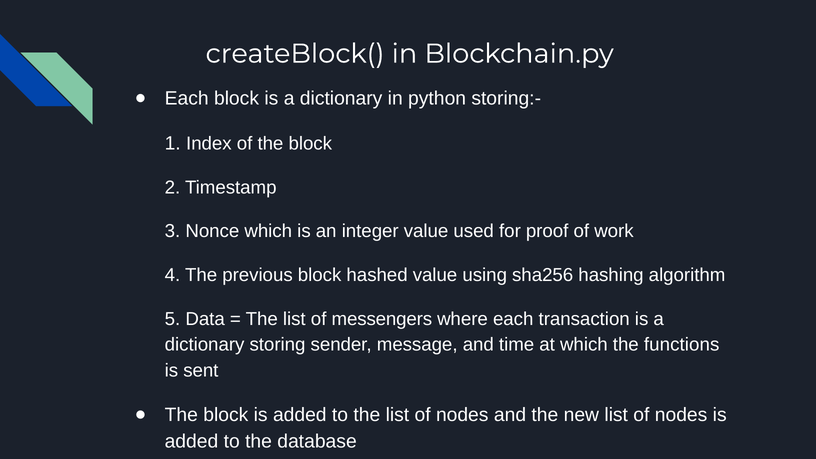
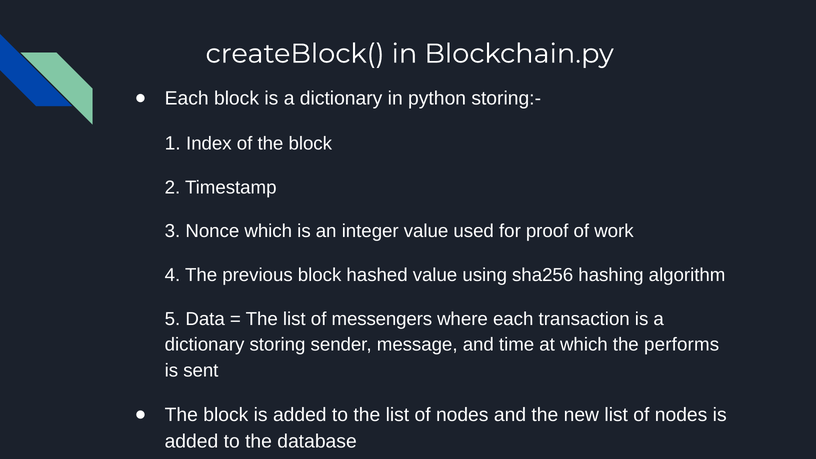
functions: functions -> performs (682, 345)
